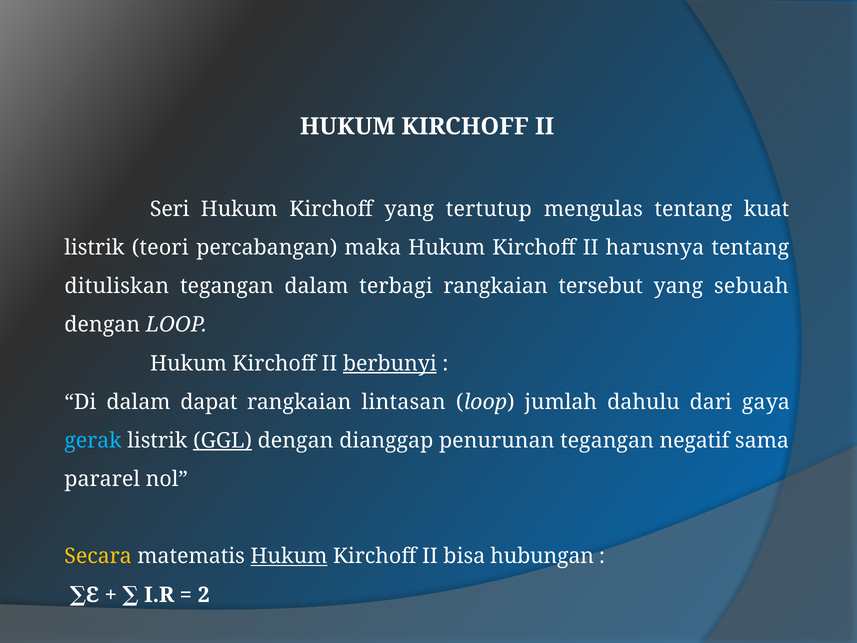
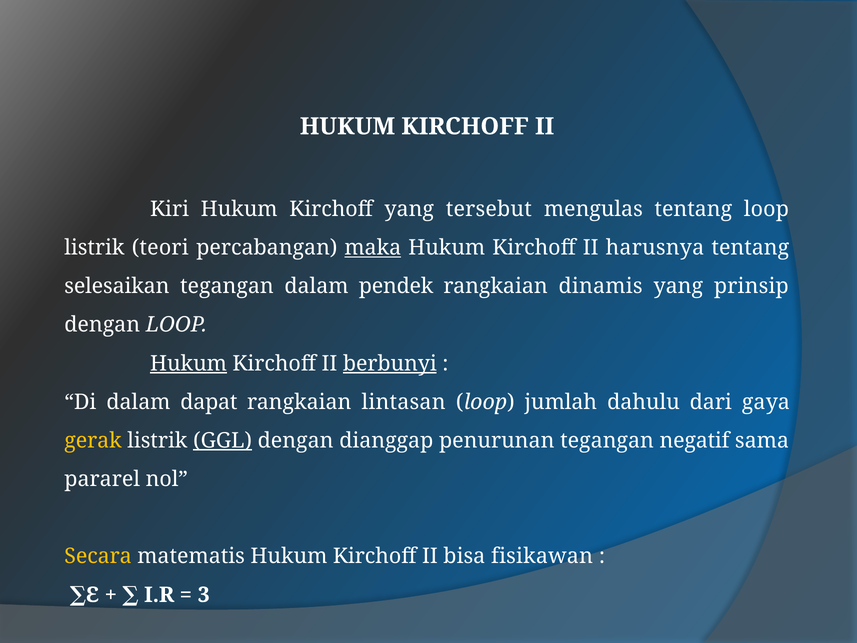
Seri: Seri -> Kiri (170, 209)
tertutup: tertutup -> tersebut (489, 209)
tentang kuat: kuat -> loop (766, 209)
maka underline: none -> present (373, 248)
dituliskan: dituliskan -> selesaikan (117, 286)
terbagi: terbagi -> pendek (396, 286)
tersebut: tersebut -> dinamis (601, 286)
sebuah: sebuah -> prinsip (751, 286)
Hukum underline: none -> present (189, 363)
gerak colour: light blue -> yellow (93, 440)
Hukum underline: present -> none (289, 556)
hubungan: hubungan -> fisikawan (542, 556)
2: 2 -> 3 (204, 595)
